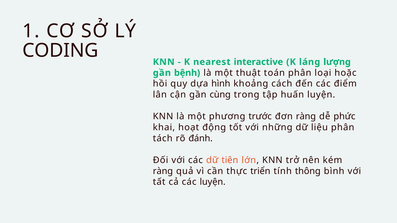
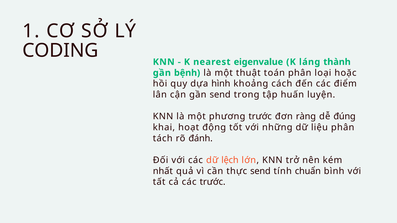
interactive: interactive -> eigenvalue (258, 62)
lượng: lượng -> thành (337, 62)
gần cùng: cùng -> send (220, 95)
phức: phức -> đúng (345, 117)
tiên: tiên -> lệch (230, 160)
ràng: ràng -> nhất (163, 171)
thực triển: triển -> send (260, 171)
thông: thông -> chuẩn (308, 171)
các luyện: luyện -> trước (213, 182)
